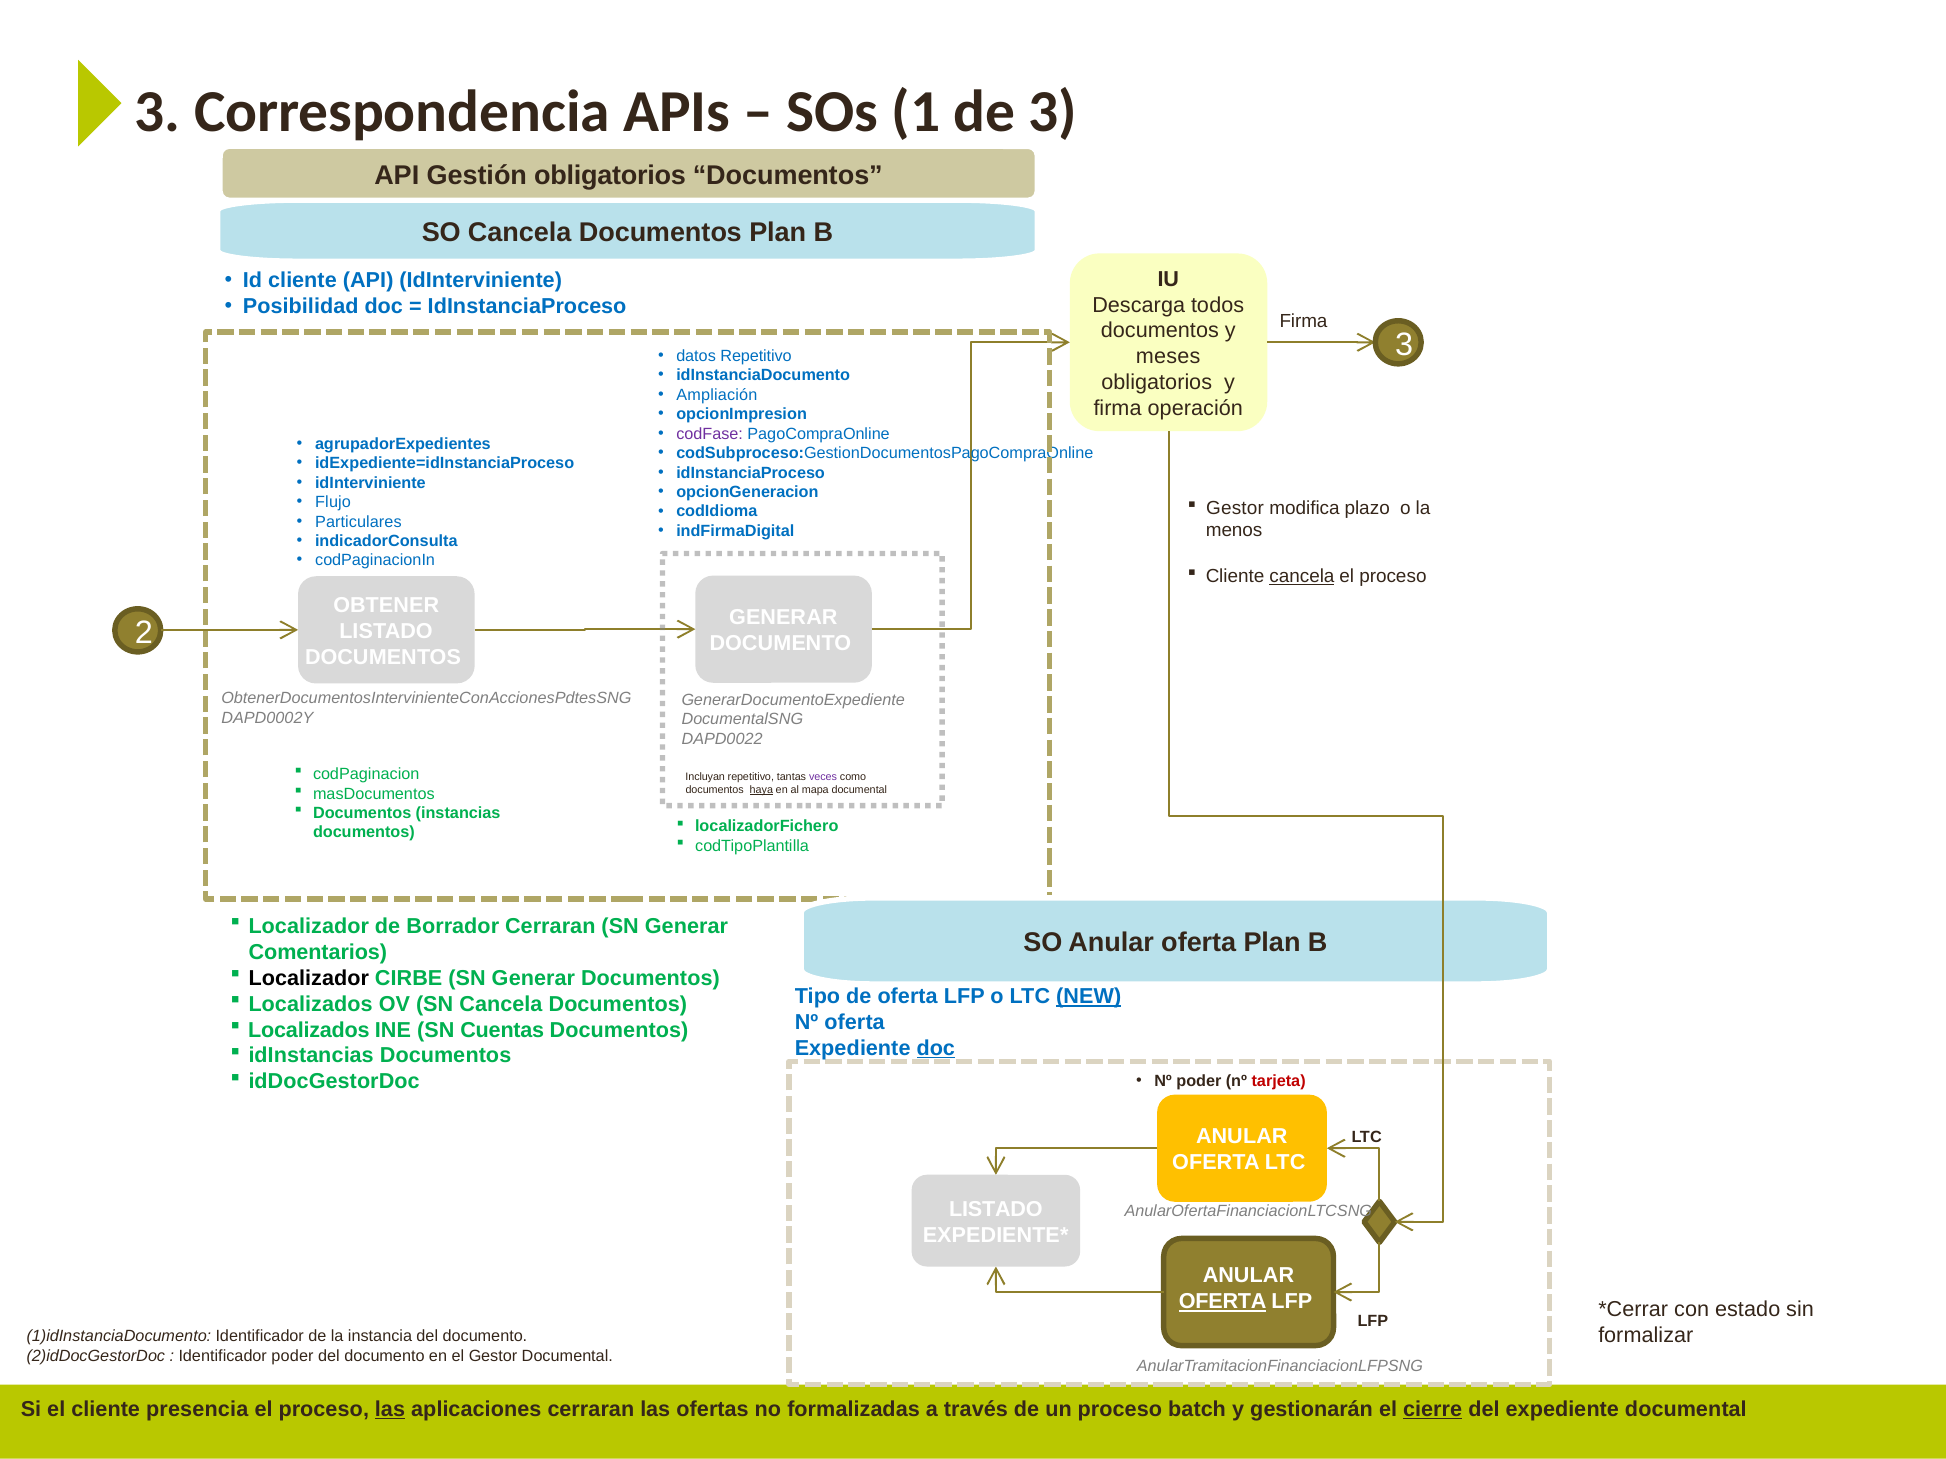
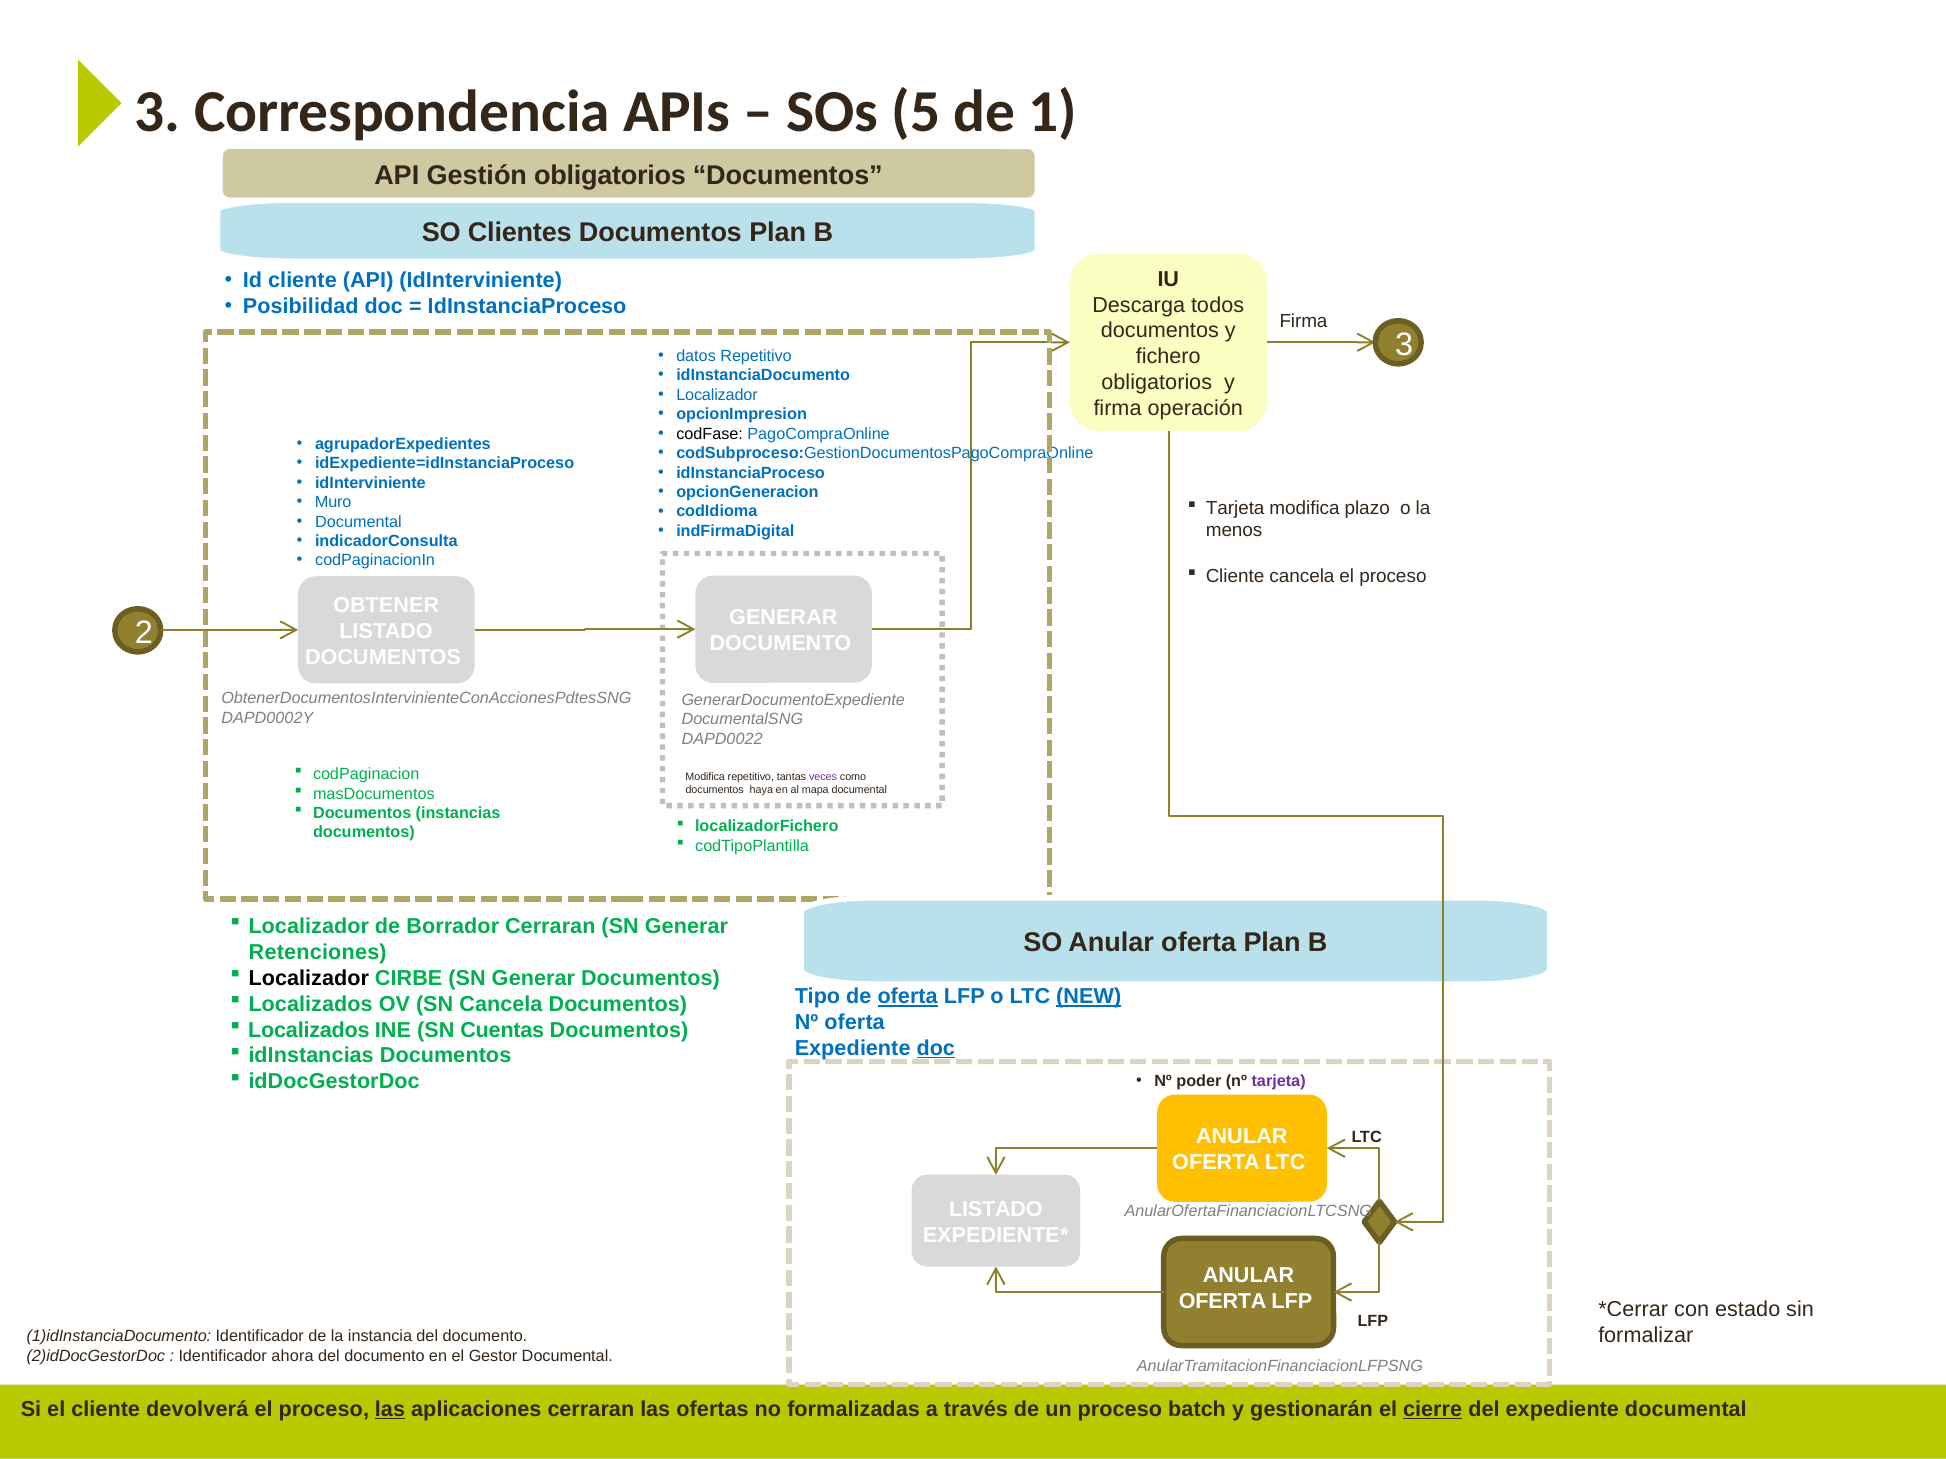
1: 1 -> 5 (916, 112)
de 3: 3 -> 1 (1053, 112)
SO Cancela: Cancela -> Clientes (520, 233)
meses: meses -> fichero (1168, 357)
Ampliación: Ampliación -> Localizador (717, 395)
codFase colour: purple -> black (710, 434)
Flujo: Flujo -> Muro (333, 502)
Gestor: Gestor -> Tarjeta (1235, 508)
Particulares: Particulares -> Documental (358, 522)
cancela underline: present -> none (1302, 576)
Incluyan: Incluyan -> Modifica (705, 777)
haya underline: present -> none (761, 790)
Comentarios: Comentarios -> Retenciones (318, 953)
oferta underline: none -> present (908, 997)
tarjeta colour: red -> purple (1279, 1082)
OFERTA underline: present -> none (1223, 1302)
Identificador poder: poder -> ahora (293, 1356)
presencia: presencia -> devolverá (197, 1410)
